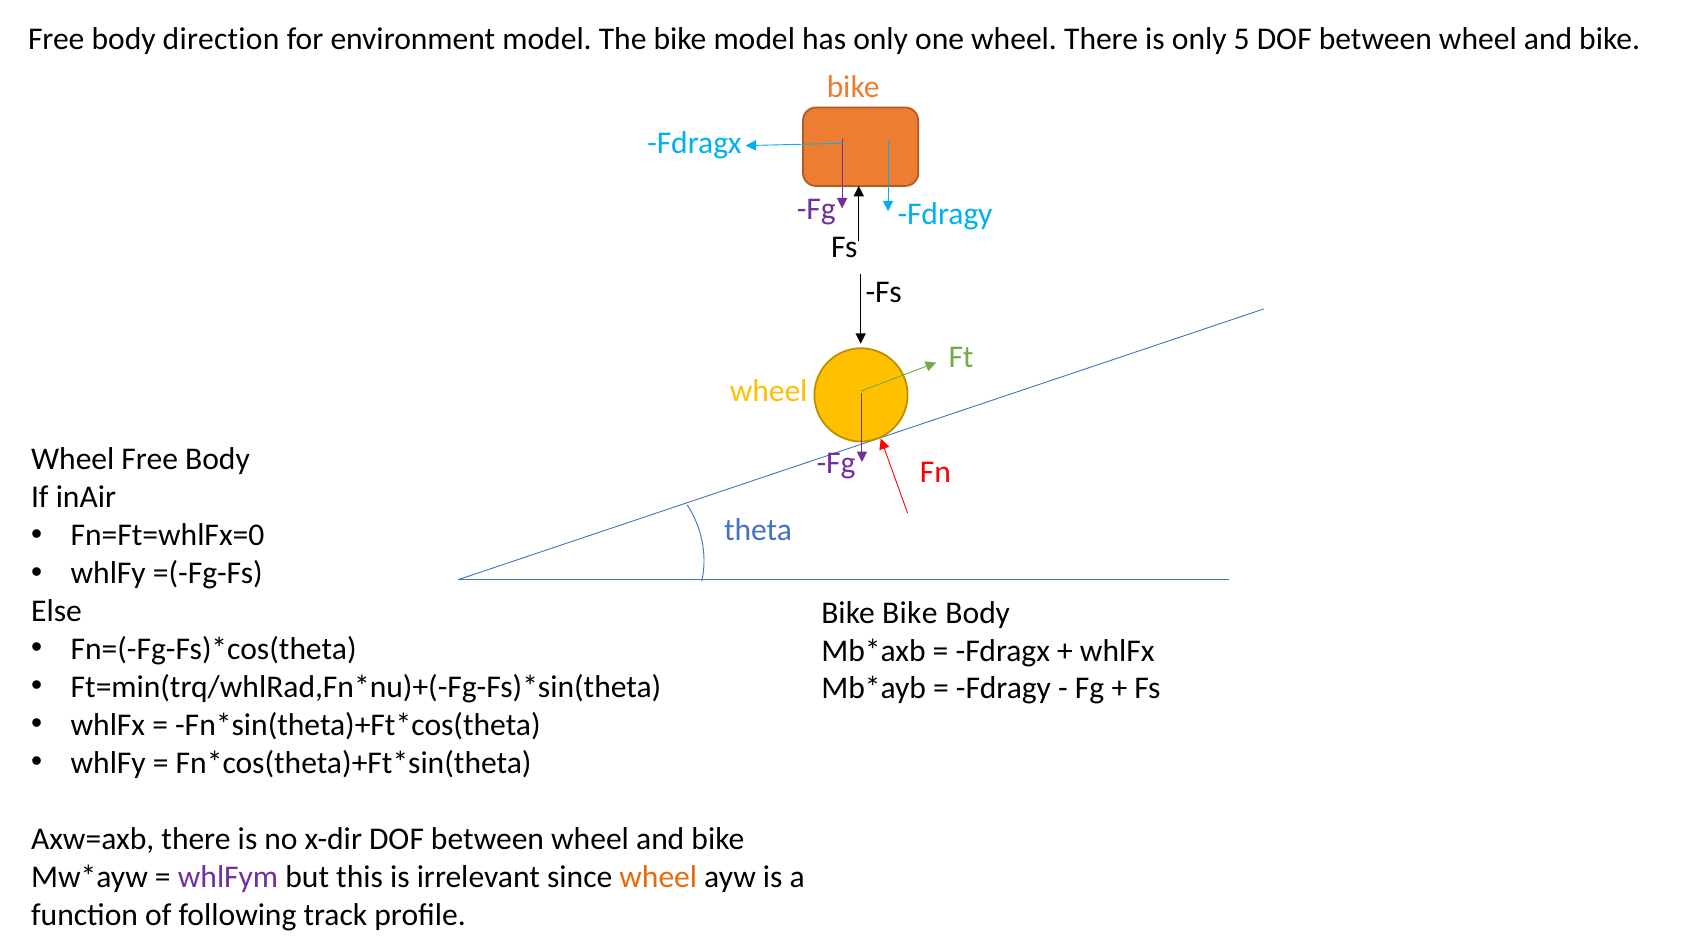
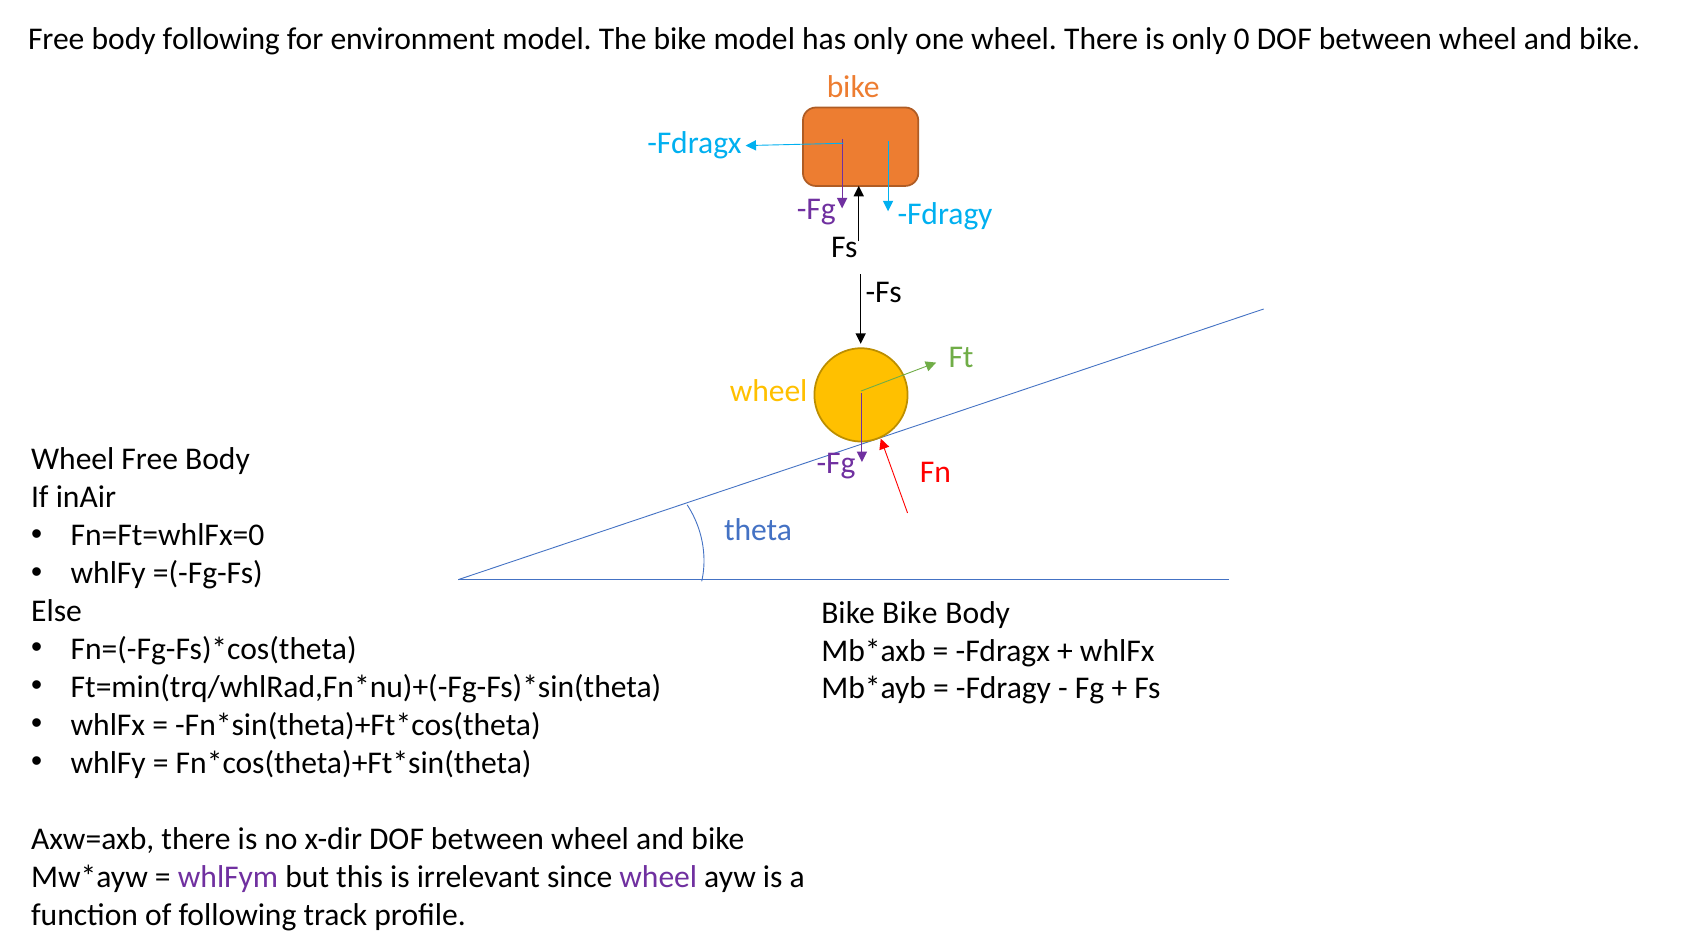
body direction: direction -> following (221, 39)
5: 5 -> 0 (1242, 39)
wheel colour: orange -> purple (658, 876)
